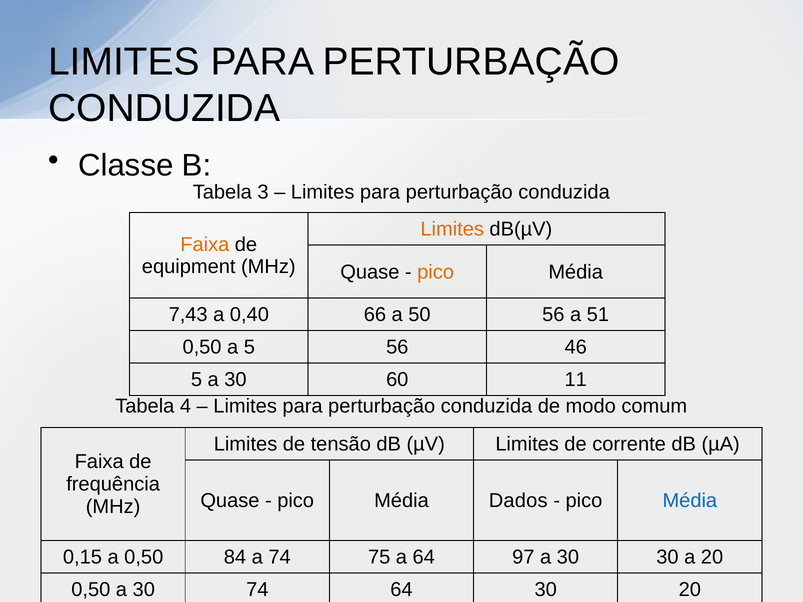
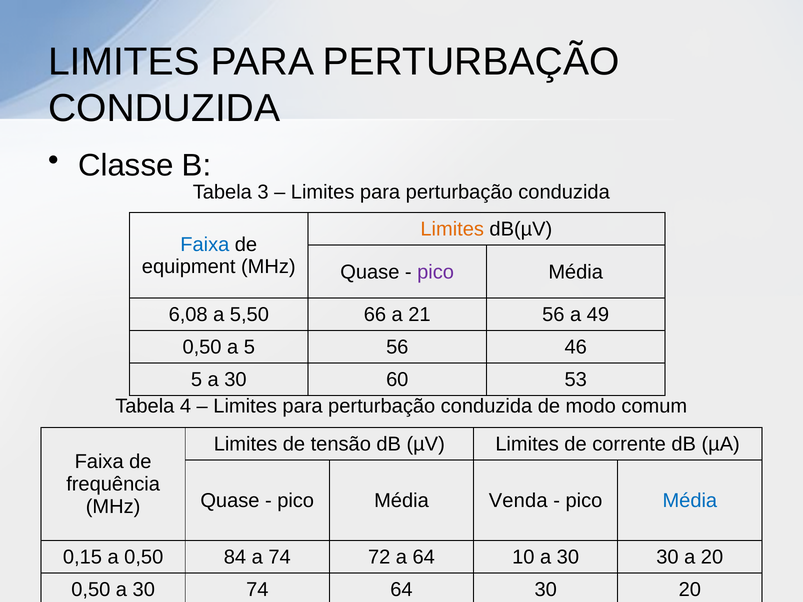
Faixa colour: orange -> blue (205, 244)
pico colour: orange -> purple (436, 272)
7,43: 7,43 -> 6,08 (188, 315)
0,40: 0,40 -> 5,50 (249, 315)
50: 50 -> 21 (419, 315)
51: 51 -> 49 (598, 315)
11: 11 -> 53 (576, 380)
Dados: Dados -> Venda (518, 501)
75: 75 -> 72 (379, 557)
97: 97 -> 10 (523, 557)
